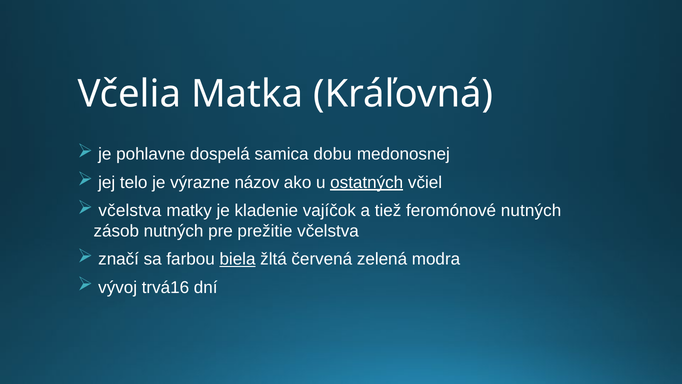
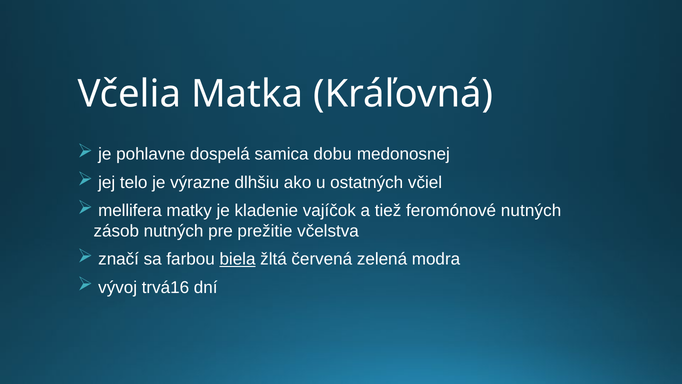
názov: názov -> dlhšiu (257, 182)
ostatných underline: present -> none (367, 182)
včelstva: včelstva -> mellifera (130, 210)
